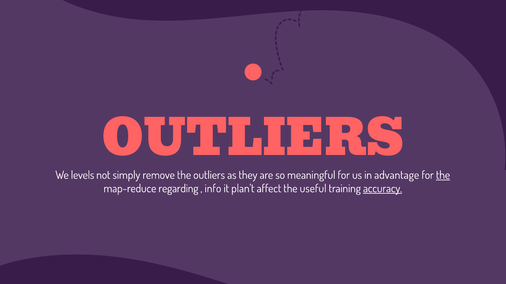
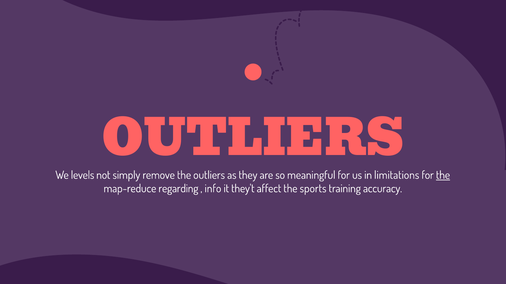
advantage: advantage -> limitations (397, 176)
plan't: plan't -> they't (243, 189)
useful: useful -> sports (313, 189)
accuracy underline: present -> none (383, 189)
